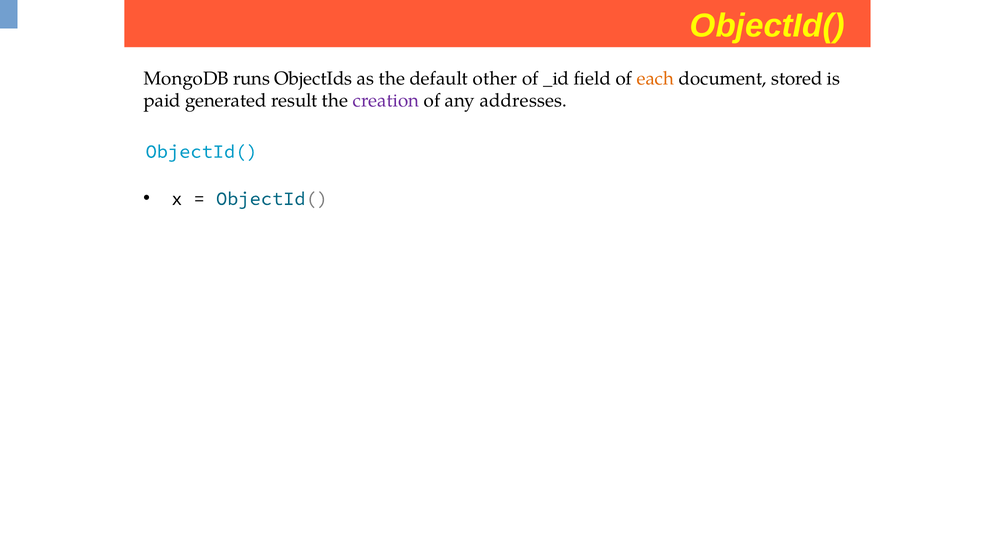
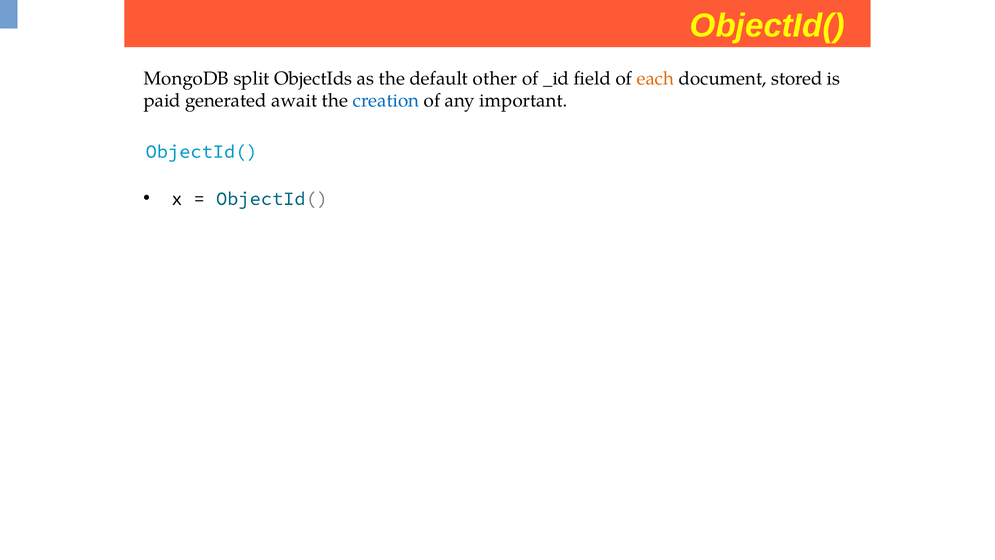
runs: runs -> split (251, 78)
result: result -> await (294, 101)
creation colour: purple -> blue (386, 101)
addresses: addresses -> important (523, 101)
